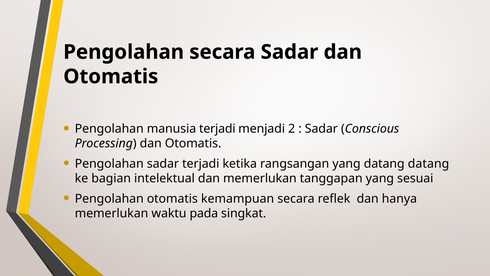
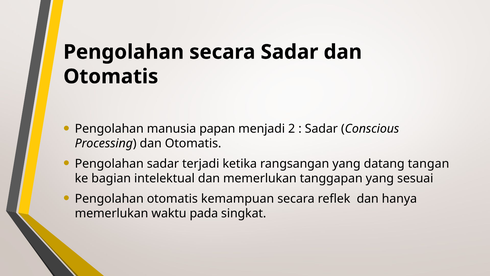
manusia terjadi: terjadi -> papan (217, 129)
datang datang: datang -> tangan (429, 163)
